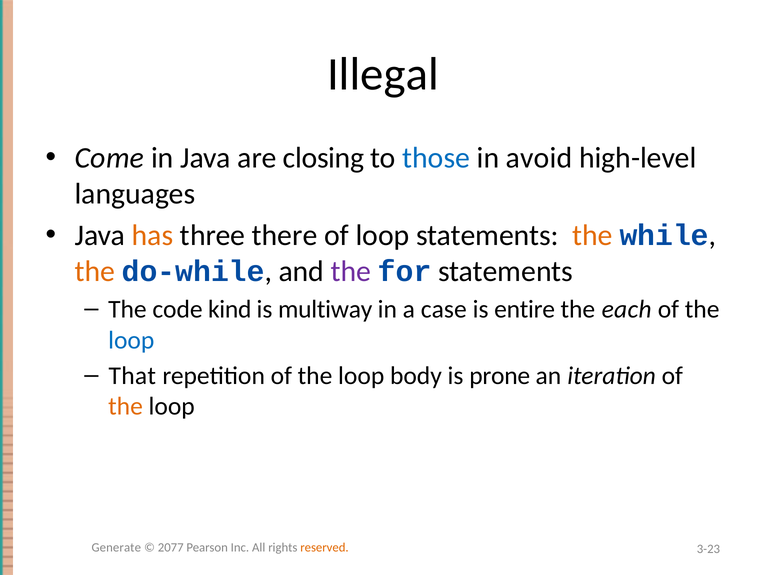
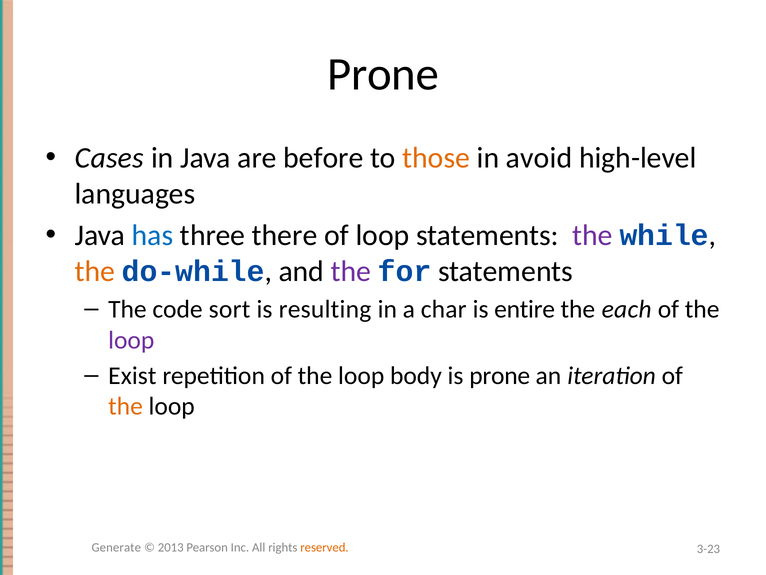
Illegal: Illegal -> Prone (383, 74)
Come: Come -> Cases (109, 158)
closing: closing -> before (323, 158)
those colour: blue -> orange (436, 158)
has colour: orange -> blue (153, 235)
the colour: orange -> purple (592, 235)
kind: kind -> sort (230, 309)
multiway: multiway -> resulting (325, 309)
case: case -> char (444, 309)
loop colour: blue -> purple (131, 340)
That: That -> Exist (132, 376)
2077: 2077 -> 2013 (171, 547)
